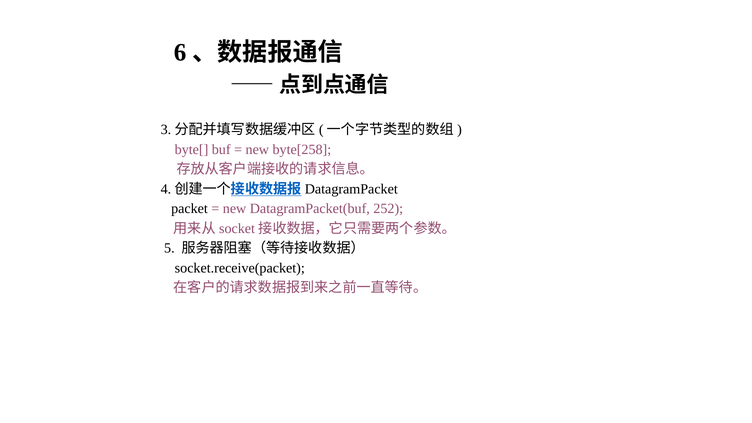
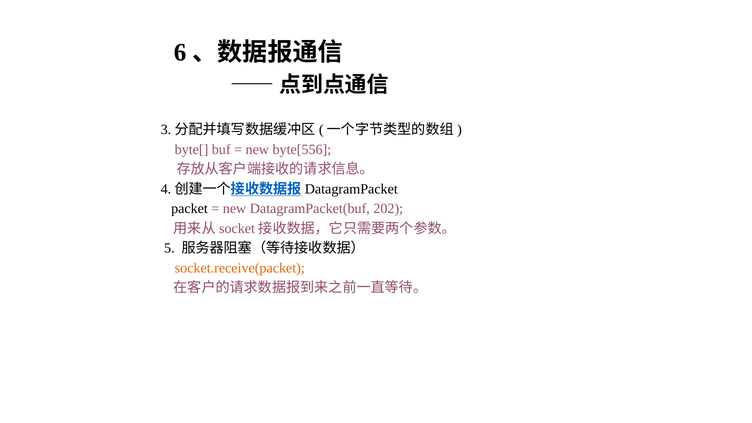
byte[258: byte[258 -> byte[556 (302, 149)
252: 252 -> 202 (388, 209)
socket.receive(packet colour: black -> orange (240, 268)
